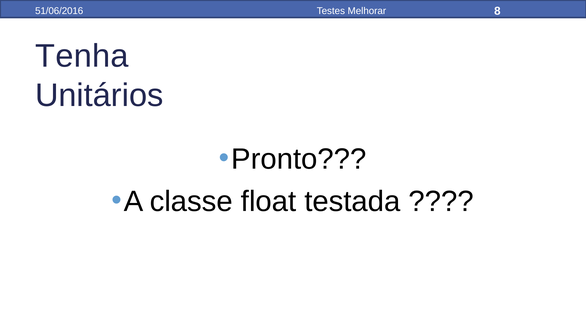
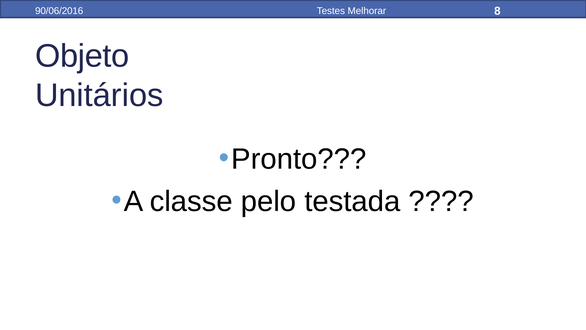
51/06/2016: 51/06/2016 -> 90/06/2016 (59, 11)
Tenha: Tenha -> Objeto (82, 56)
float: float -> pelo (269, 201)
